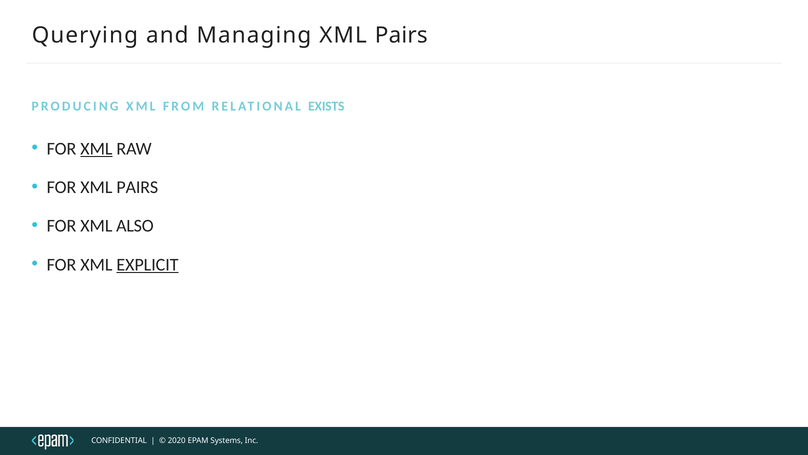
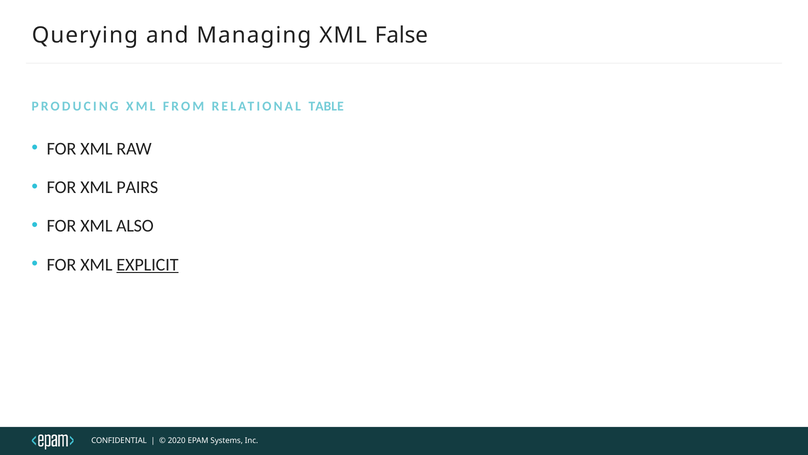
Managing XML Pairs: Pairs -> False (401, 35)
EXISTS: EXISTS -> TABLE (326, 106)
XML underline: present -> none (96, 148)
